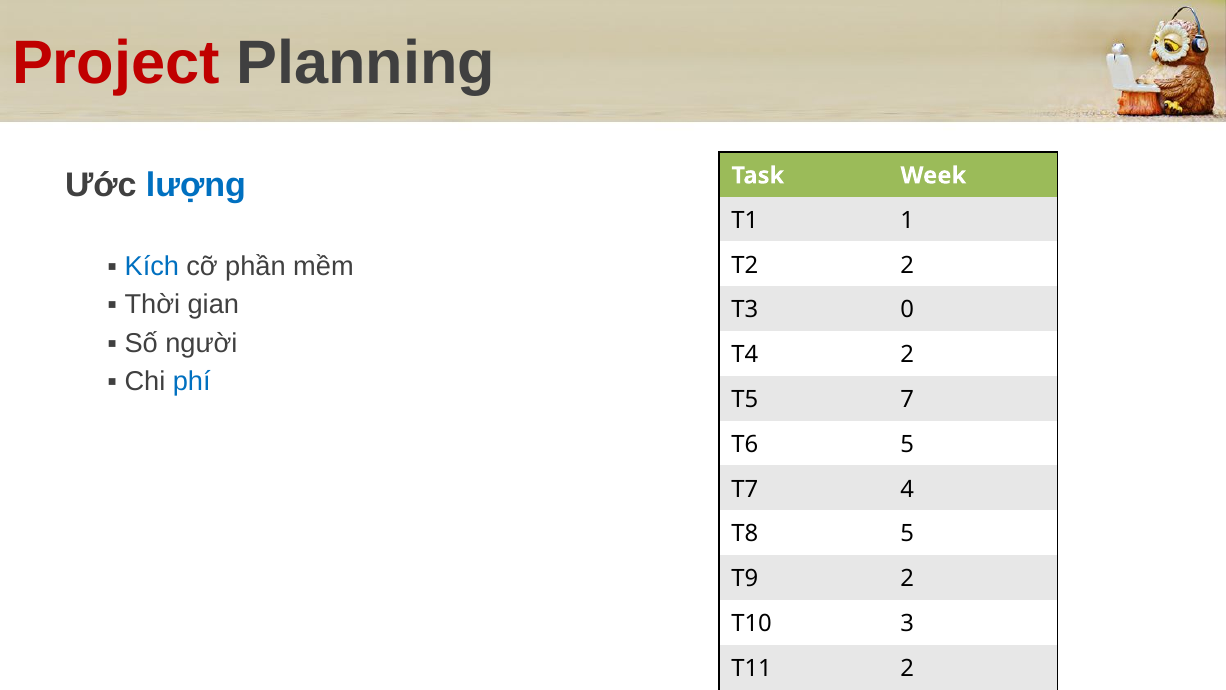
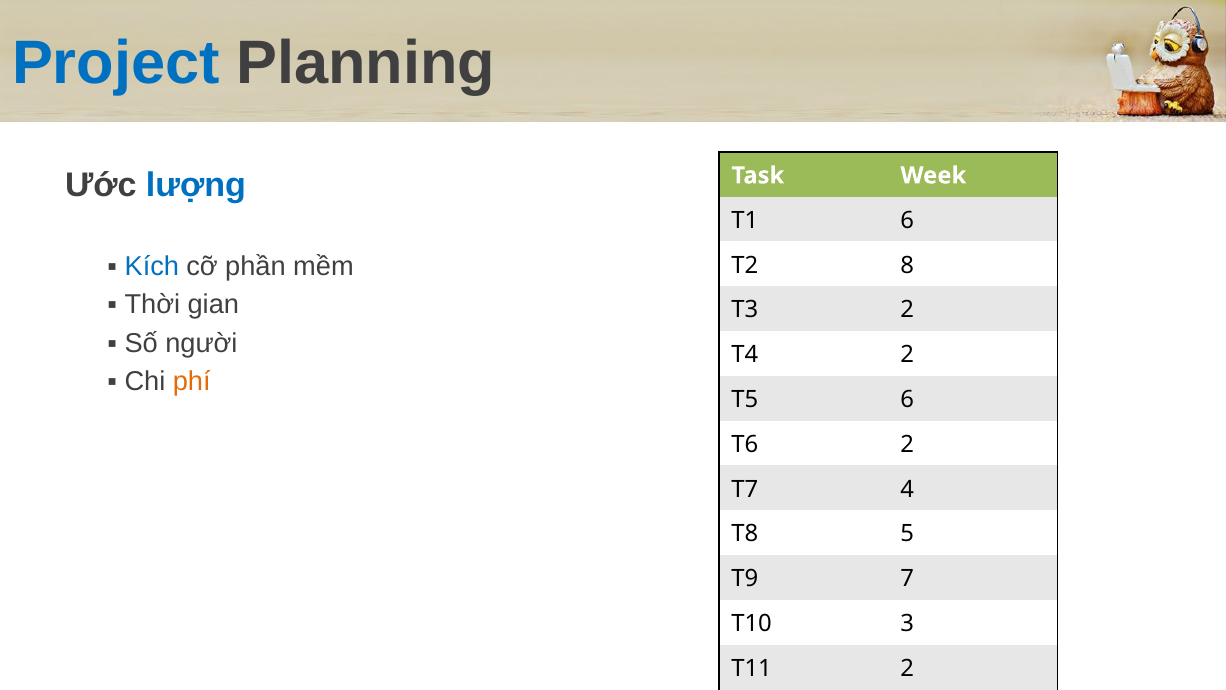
Project colour: red -> blue (116, 64)
T1 1: 1 -> 6 (907, 220)
T2 2: 2 -> 8 (907, 265)
T3 0: 0 -> 2 (907, 310)
phí colour: blue -> orange (192, 381)
T5 7: 7 -> 6 (907, 399)
T6 5: 5 -> 2 (907, 444)
T9 2: 2 -> 7 (907, 579)
